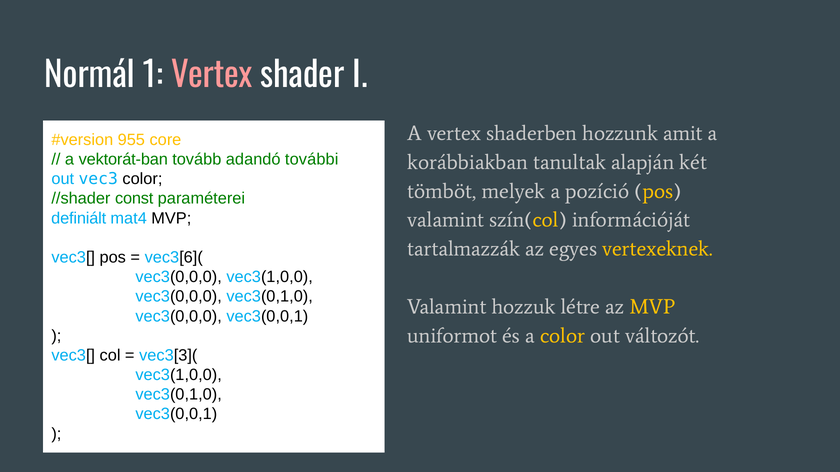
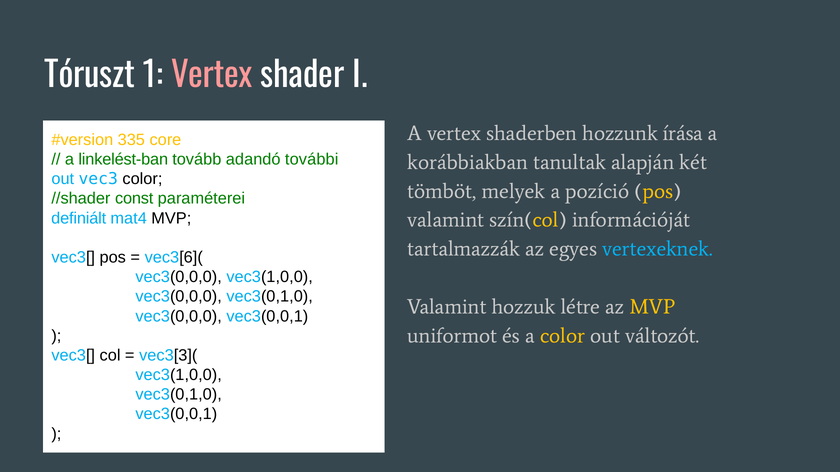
Normál: Normál -> Tóruszt (90, 76)
amit: amit -> írása (683, 133)
955: 955 -> 335 (131, 140)
vektorát-ban: vektorát-ban -> linkelést-ban (123, 160)
vertexeknek colour: yellow -> light blue (657, 249)
